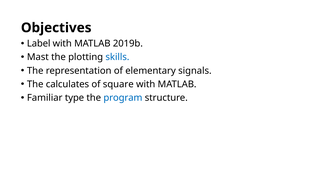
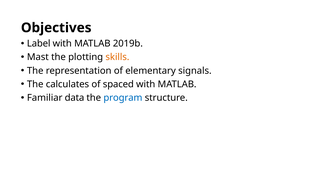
skills colour: blue -> orange (117, 57)
square: square -> spaced (118, 84)
type: type -> data (75, 98)
